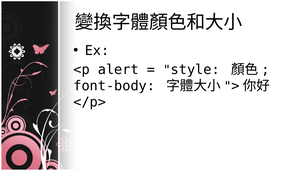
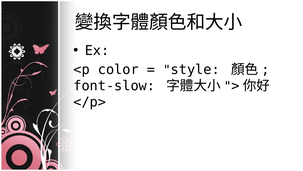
alert: alert -> color (118, 69)
font-body: font-body -> font-slow (114, 86)
